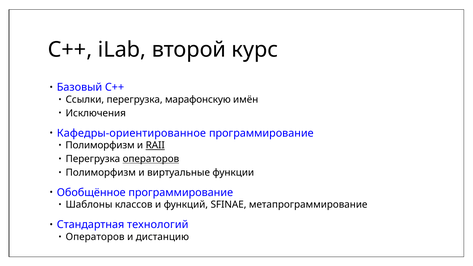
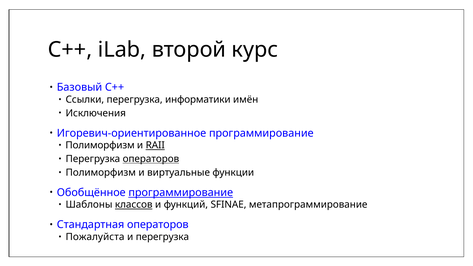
марафонскую: марафонскую -> информатики (198, 100)
Кафедры-ориентированное: Кафедры-ориентированное -> Игоревич-ориентированное (131, 133)
программирование underline: none -> present (181, 193)
классов underline: none -> present (134, 205)
Стандартная технологий: технологий -> операторов (158, 225)
Операторов: Операторов -> Пожалуйста (95, 237)
и дистанцию: дистанцию -> перегрузка (162, 237)
